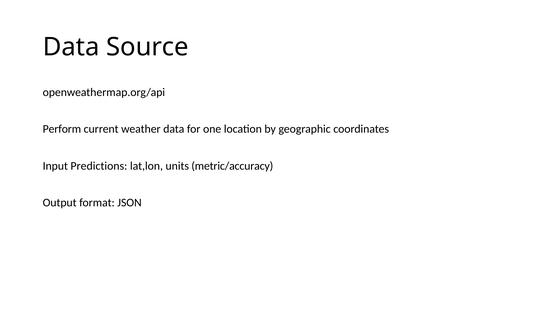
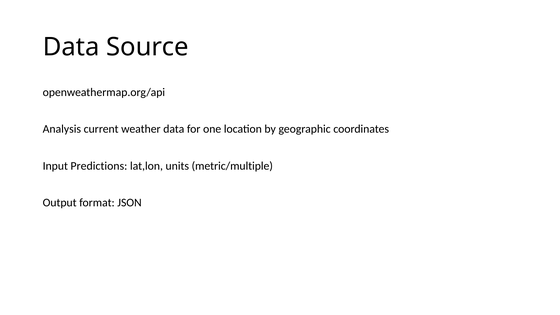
Perform: Perform -> Analysis (62, 129)
metric/accuracy: metric/accuracy -> metric/multiple (232, 166)
